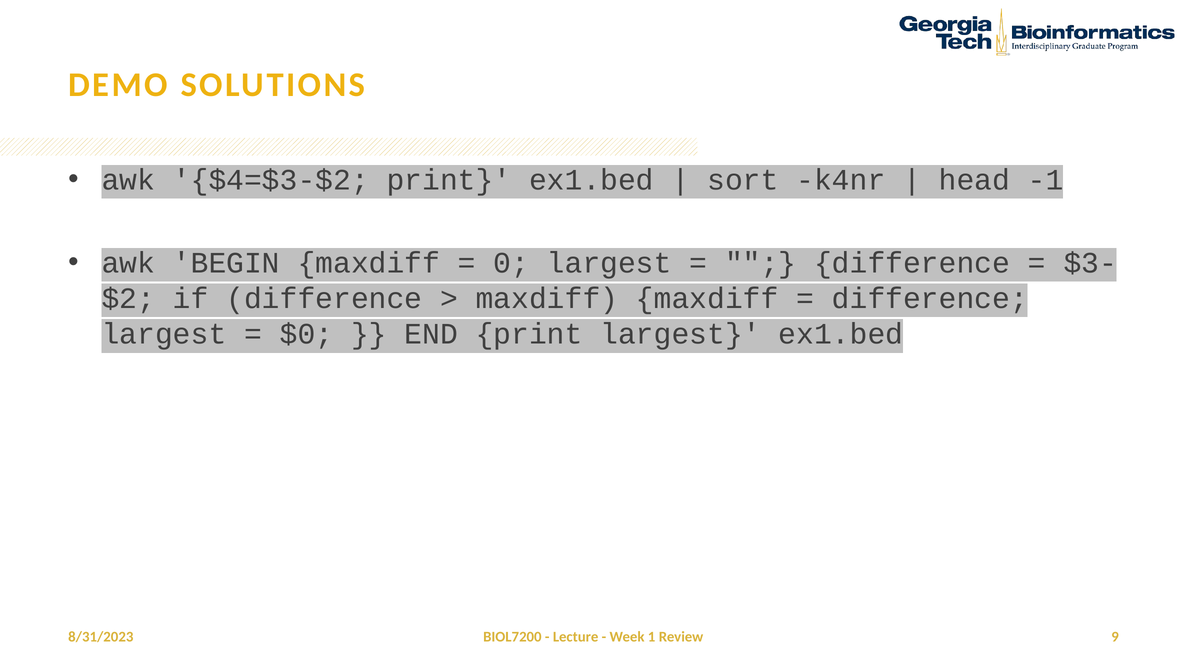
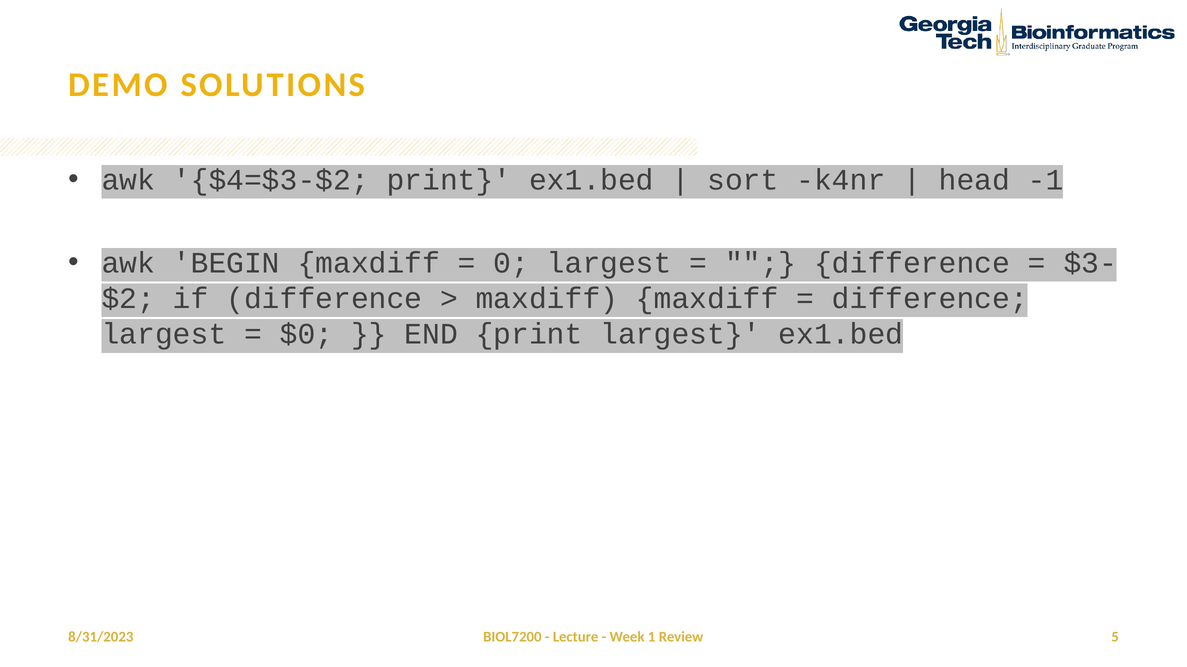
9: 9 -> 5 (1115, 637)
